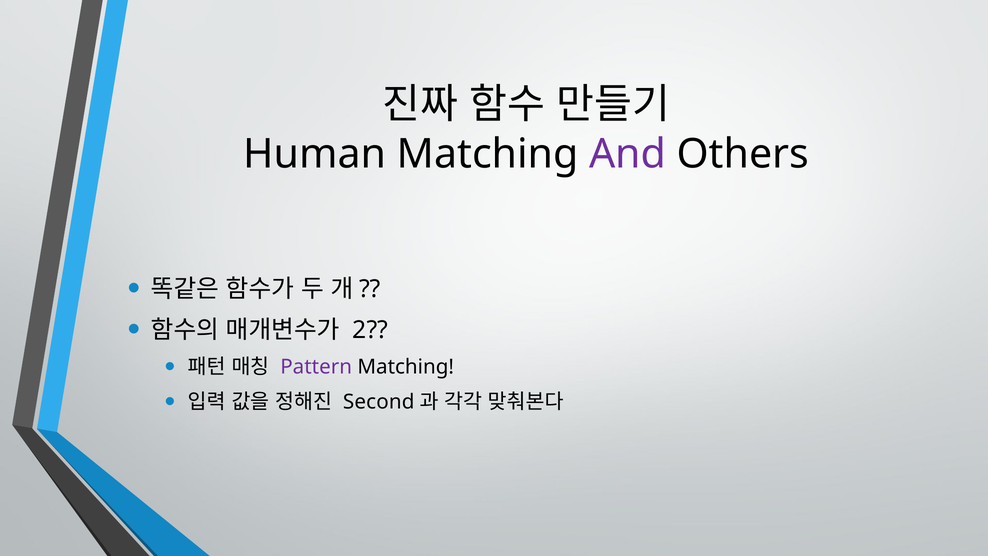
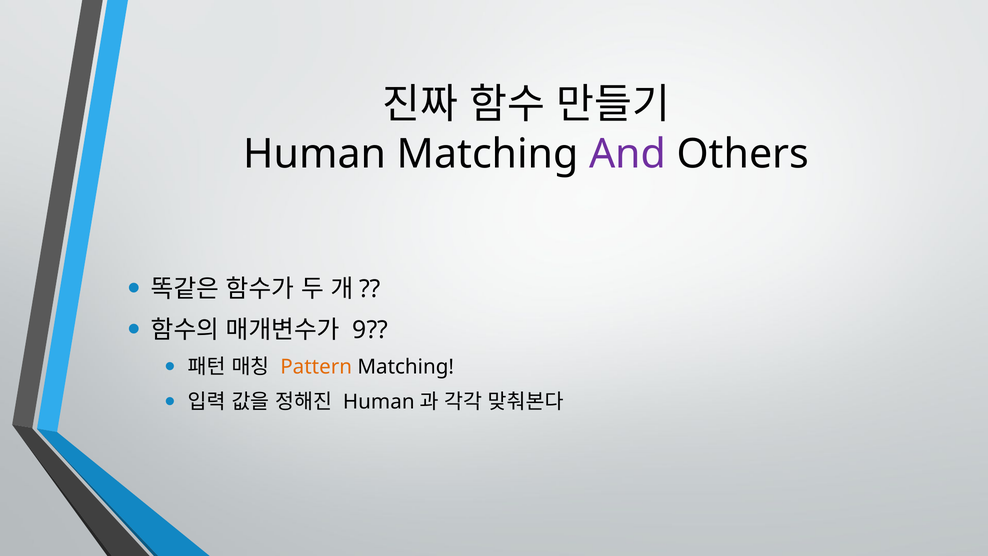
2: 2 -> 9 (370, 330)
Pattern colour: purple -> orange (316, 367)
Second: Second -> Human (379, 402)
